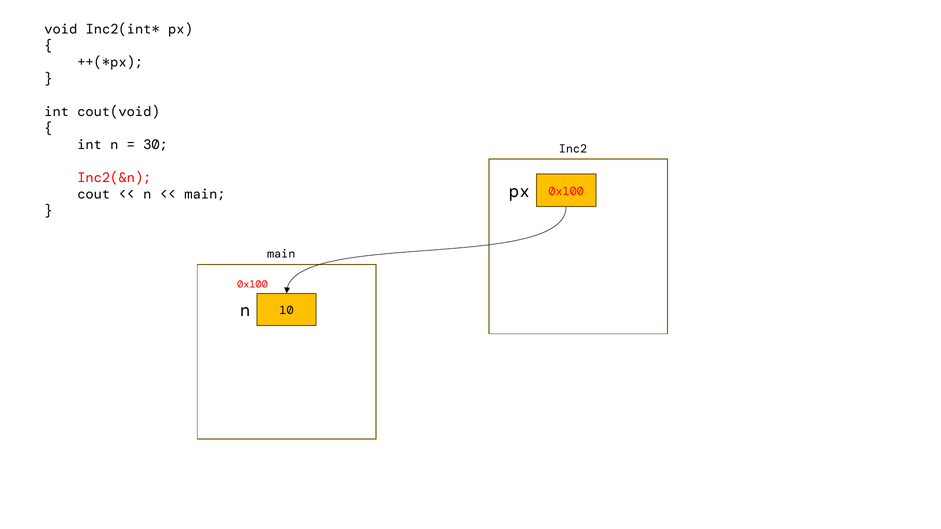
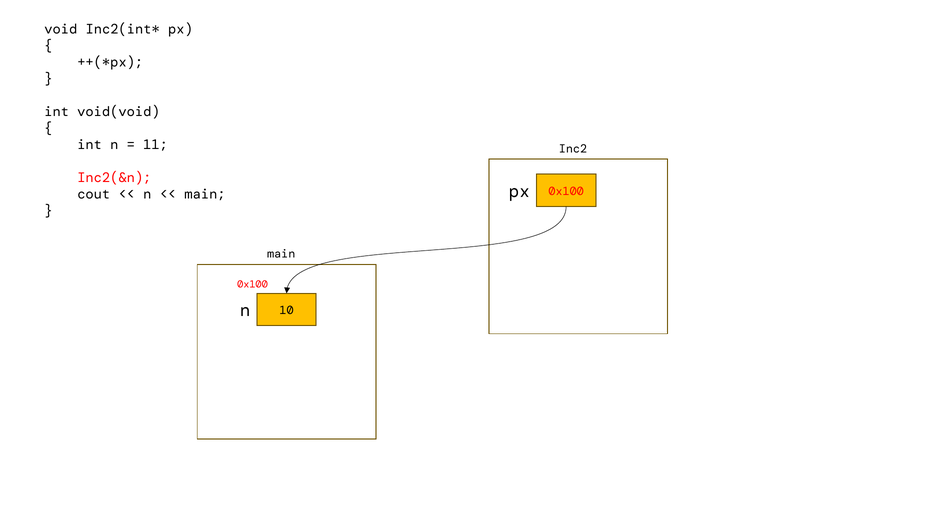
cout(void: cout(void -> void(void (118, 112)
30: 30 -> 11 (156, 145)
